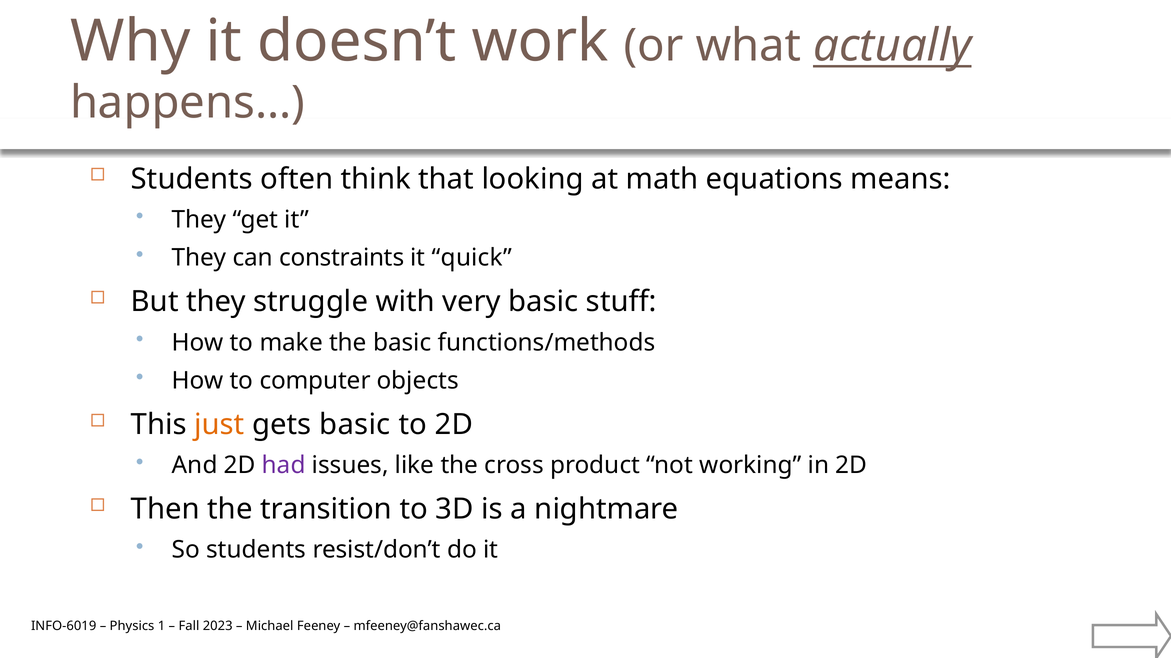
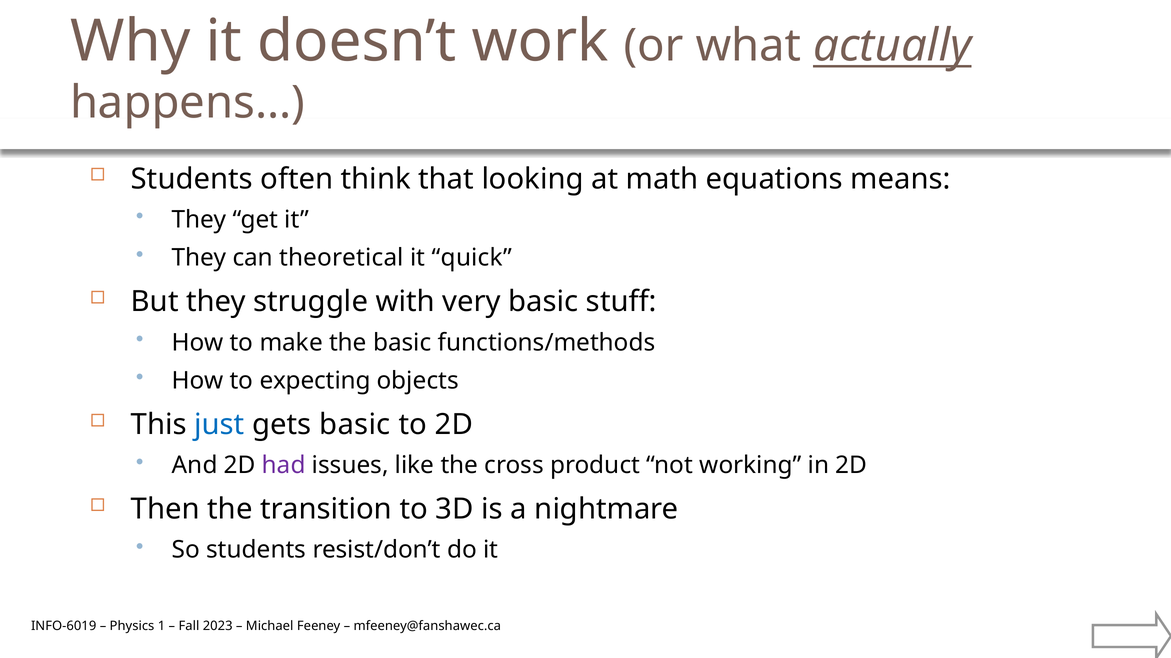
constraints: constraints -> theoretical (341, 258)
computer: computer -> expecting (315, 381)
just colour: orange -> blue (219, 425)
